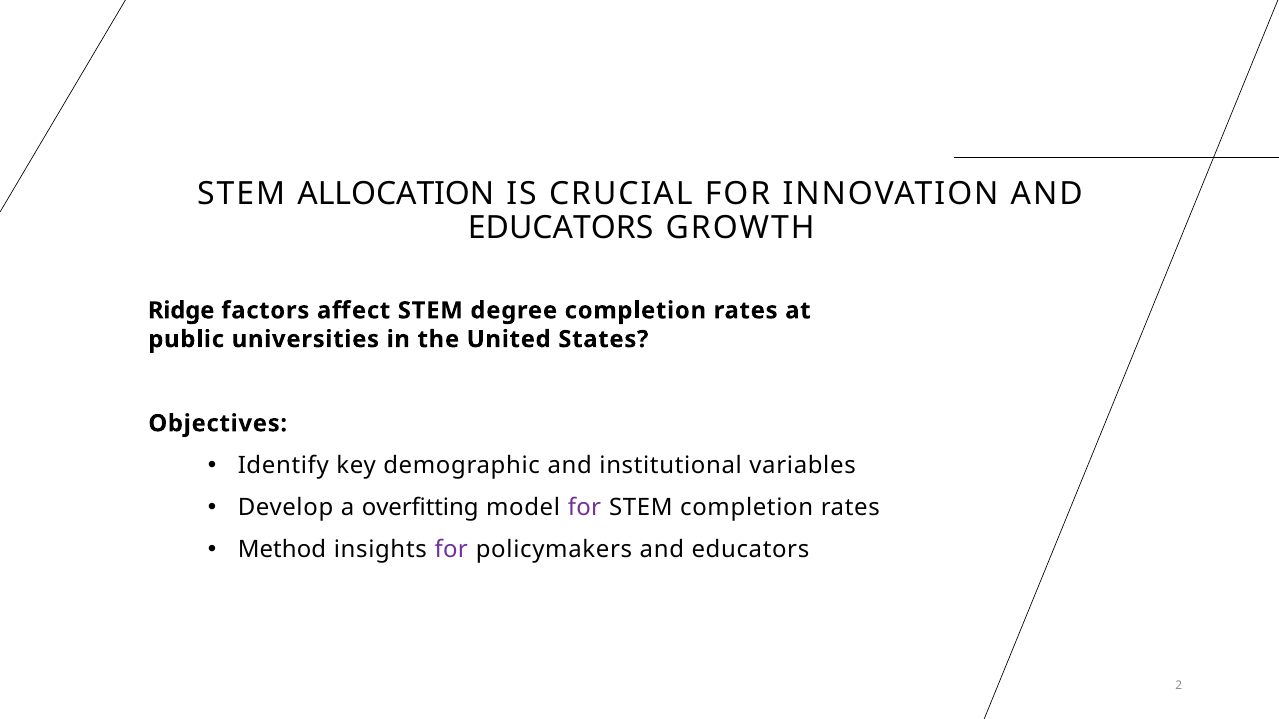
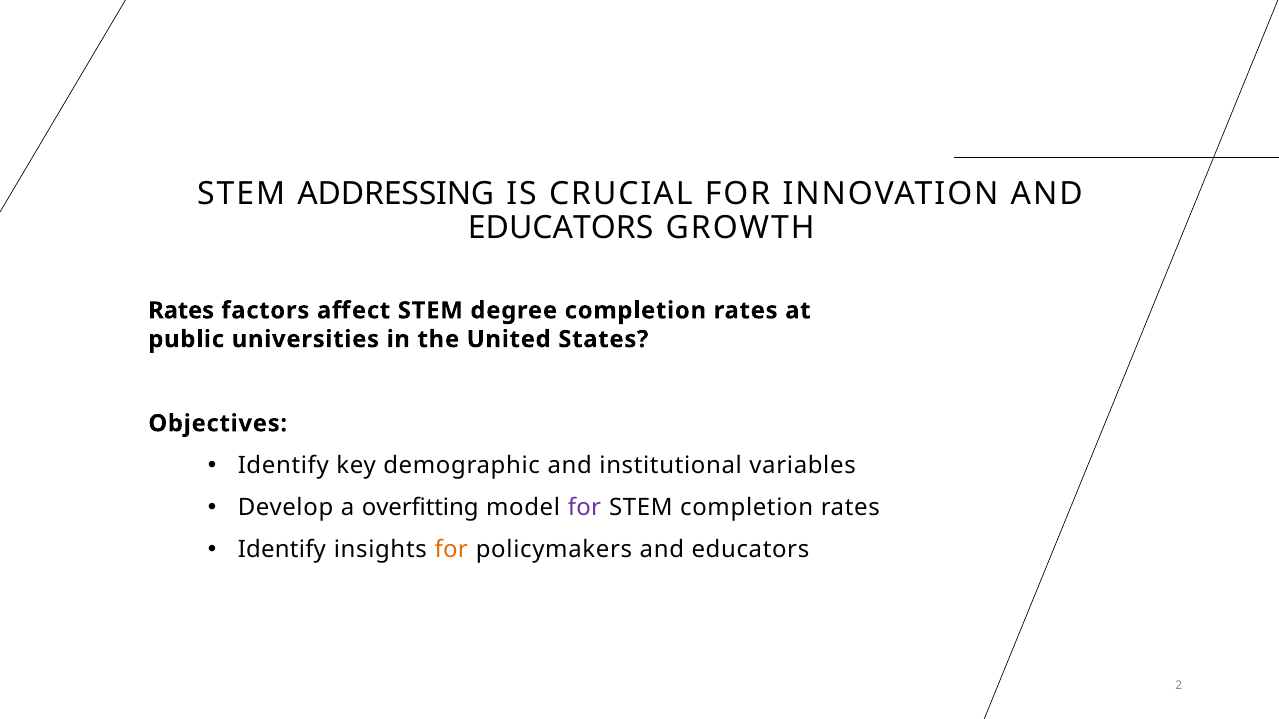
ALLOCATION: ALLOCATION -> ADDRESSING (396, 194)
Ridge: Ridge -> Rates (181, 311)
Method: Method -> Identify (282, 550)
for colour: purple -> orange (451, 550)
